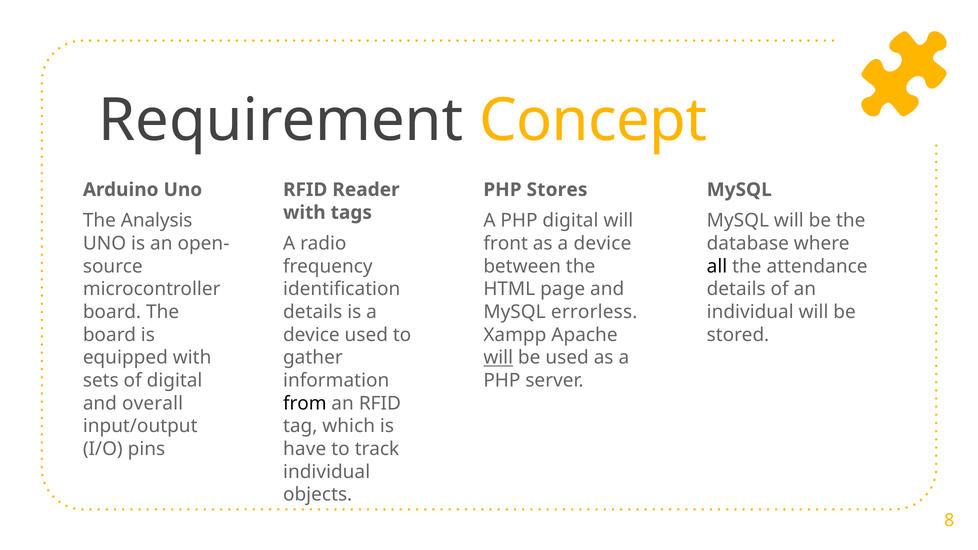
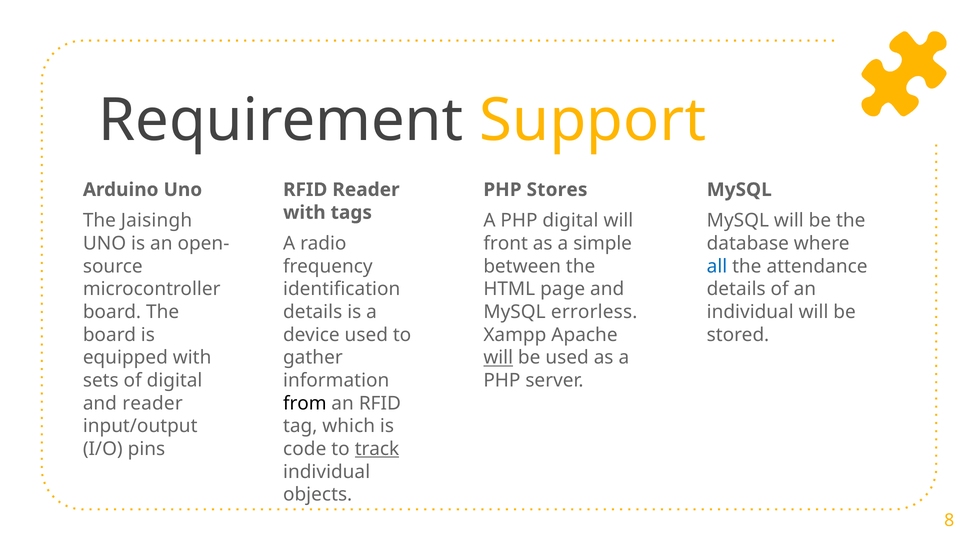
Concept: Concept -> Support (593, 120)
Analysis: Analysis -> Jaisingh (156, 221)
as a device: device -> simple (603, 244)
all colour: black -> blue (717, 266)
and overall: overall -> reader (153, 403)
have: have -> code (305, 449)
track underline: none -> present (377, 449)
